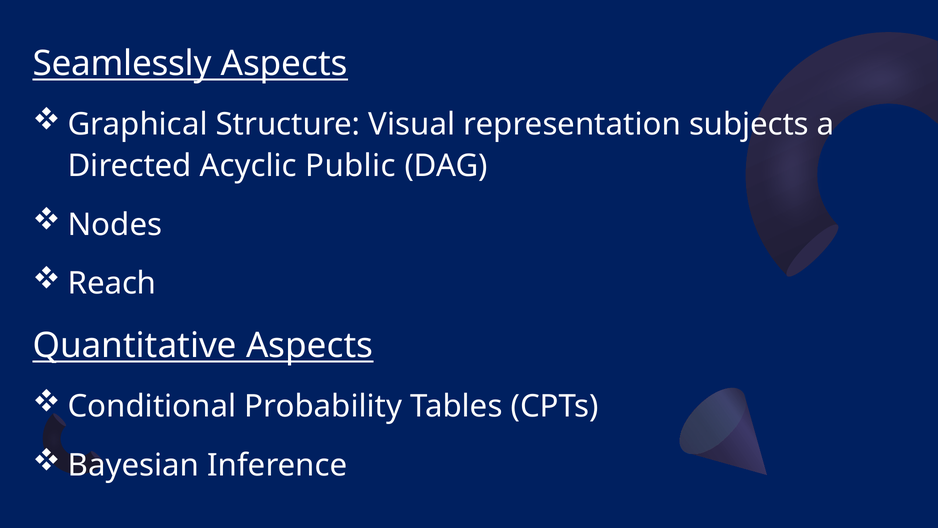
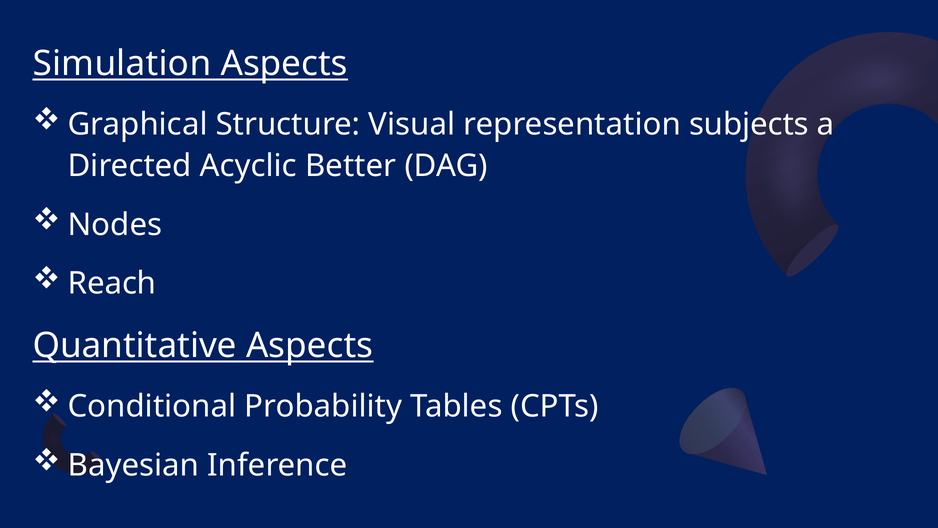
Seamlessly: Seamlessly -> Simulation (122, 63)
Public: Public -> Better (351, 166)
